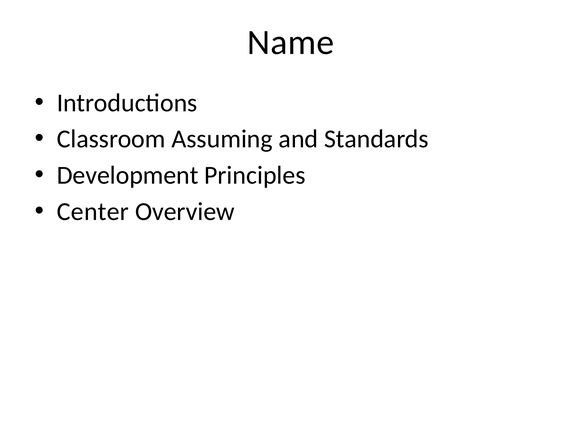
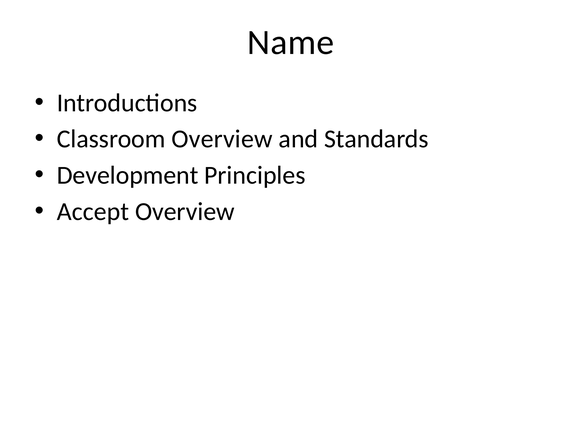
Classroom Assuming: Assuming -> Overview (222, 139)
Center: Center -> Accept (93, 211)
